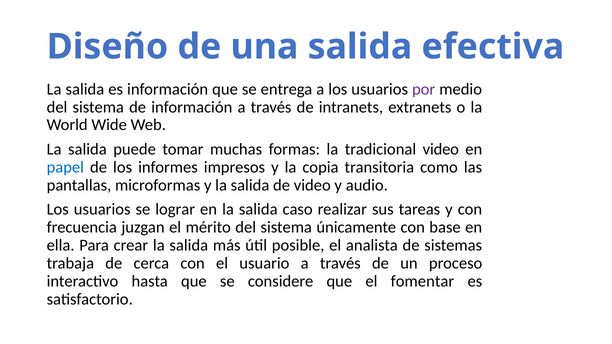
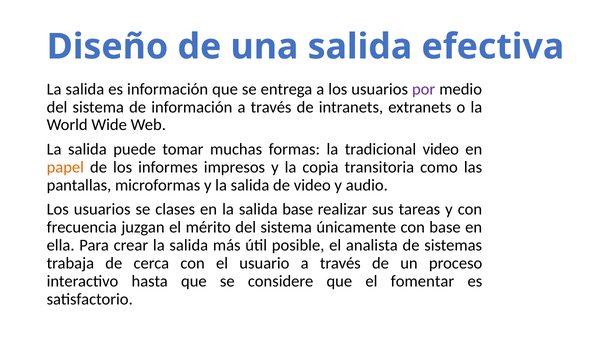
papel colour: blue -> orange (65, 167)
lograr: lograr -> clases (175, 210)
salida caso: caso -> base (298, 210)
